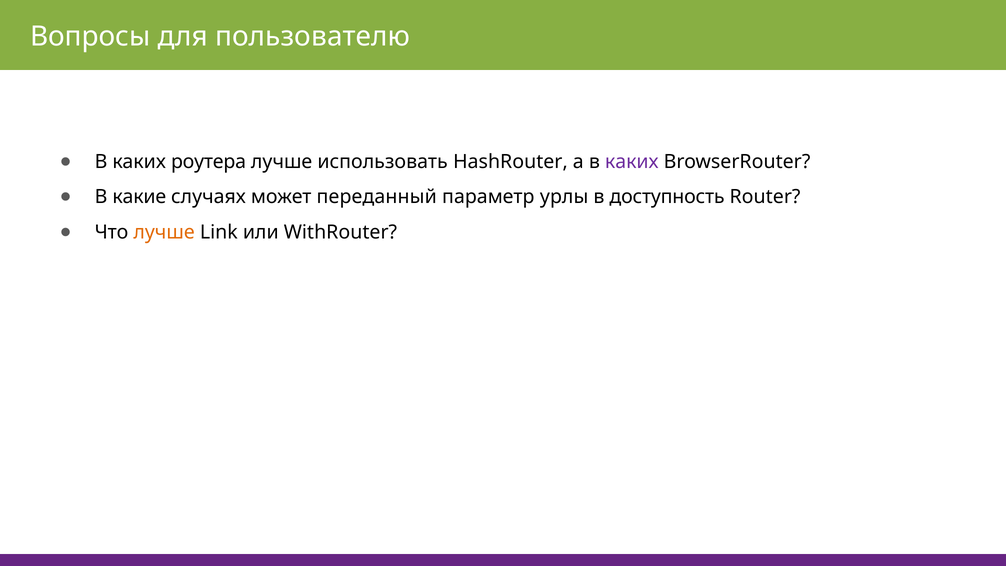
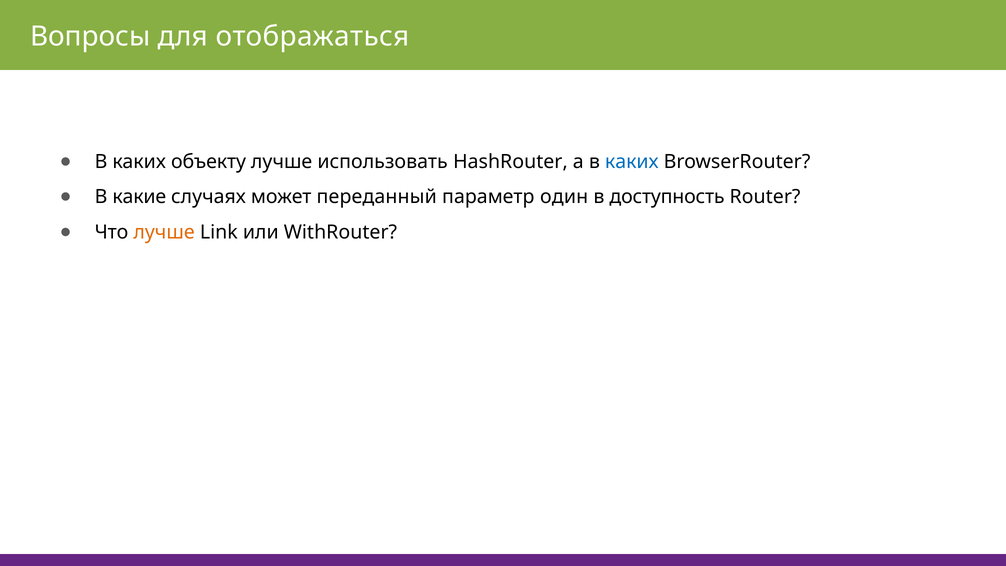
пользователю: пользователю -> отображаться (313, 36)
роутера: роутера -> объекту (209, 162)
каких colour: purple -> blue (632, 162)
урлы: урлы -> один (564, 197)
